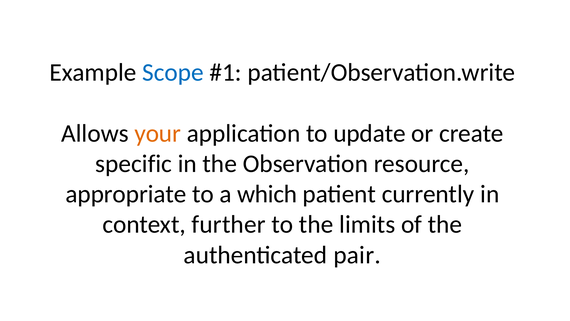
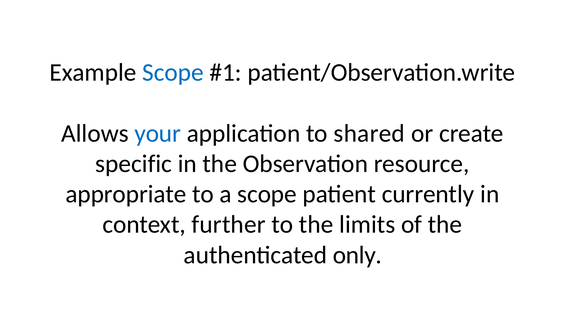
your colour: orange -> blue (158, 133)
update: update -> shared (369, 133)
a which: which -> scope (267, 194)
pair: pair -> only (357, 255)
